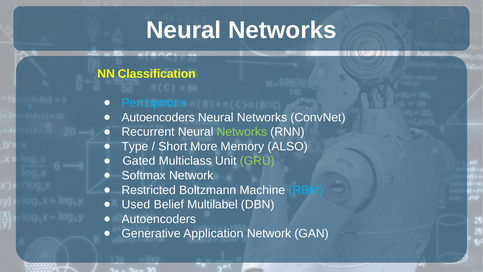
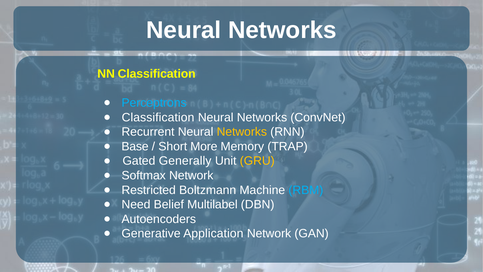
Autoencoders: Autoencoders -> Classification (158, 117)
Networks colour: light green -> yellow (242, 132)
Type: Type -> Base (135, 146)
ALSO: ALSO -> TRAP (288, 146)
Multiclass: Multiclass -> Generally (185, 161)
GRU colour: light green -> yellow (257, 161)
Used: Used -> Need (136, 204)
